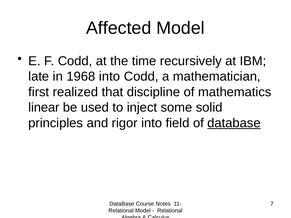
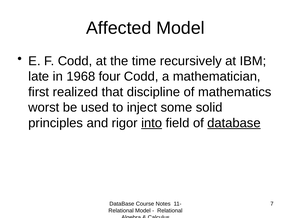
1968 into: into -> four (110, 77)
linear: linear -> worst (44, 108)
into underline: none -> present (152, 123)
